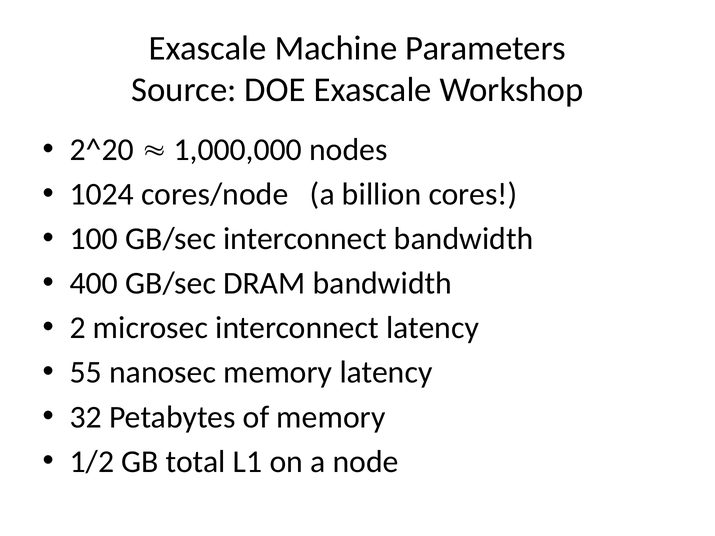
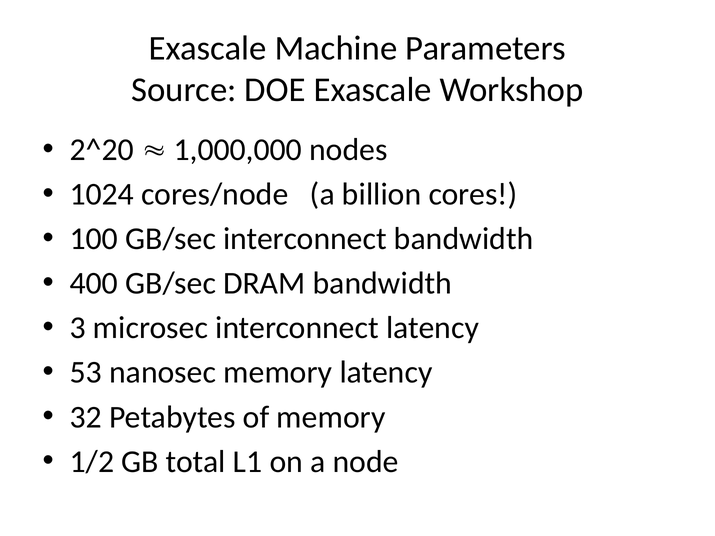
2: 2 -> 3 (78, 328)
55: 55 -> 53 (86, 373)
